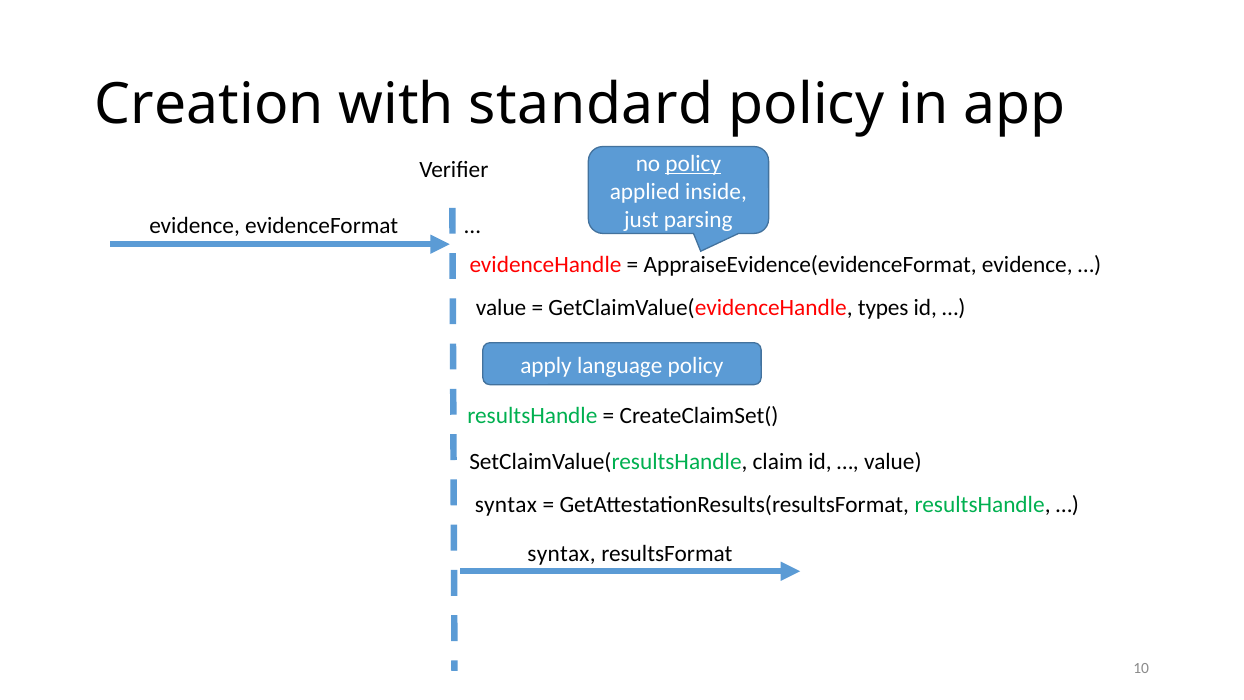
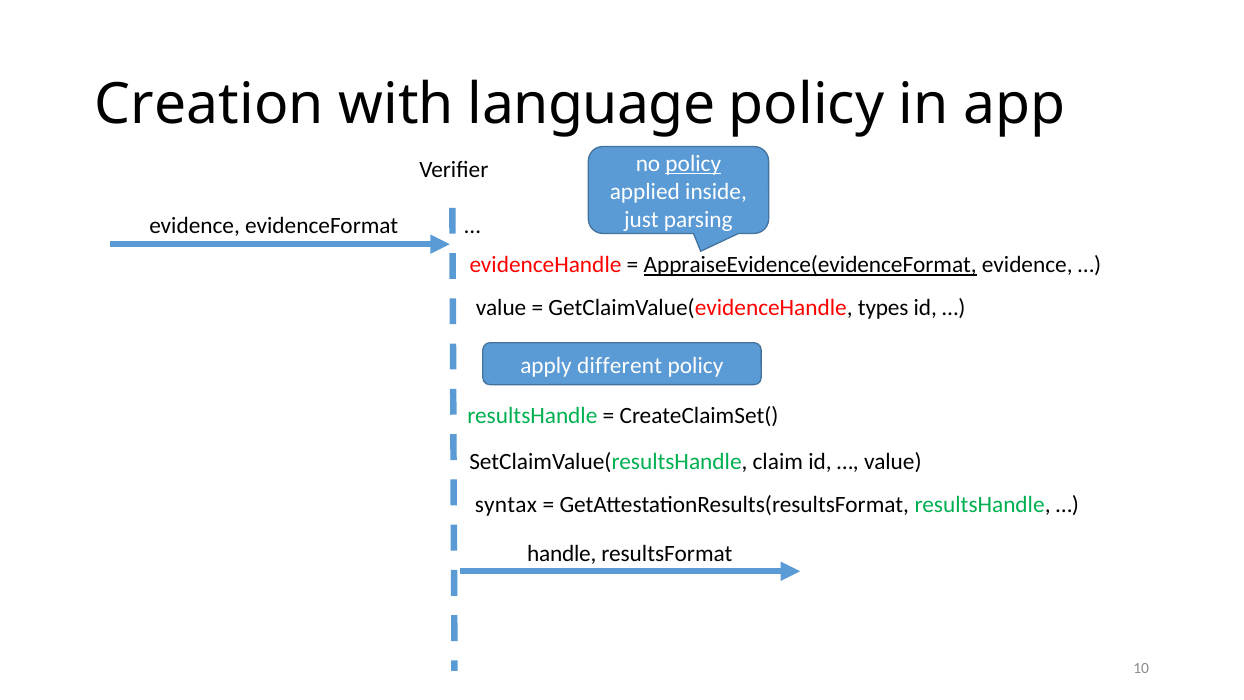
standard: standard -> language (592, 104)
AppraiseEvidence(evidenceFormat underline: none -> present (810, 265)
language: language -> different (620, 365)
syntax: syntax -> handle (562, 554)
